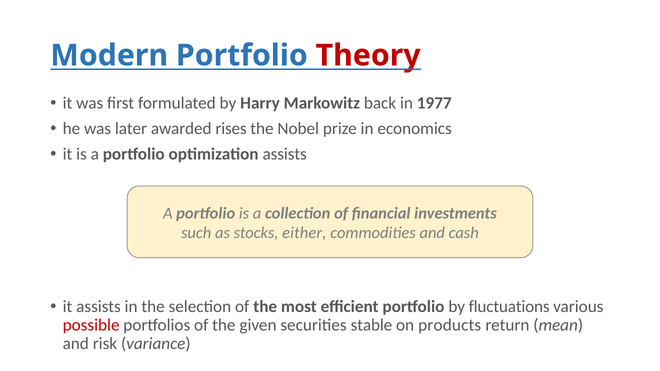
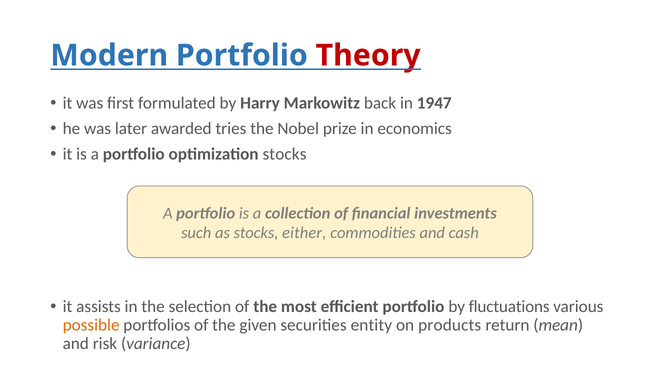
1977: 1977 -> 1947 (434, 103)
rises: rises -> tries (231, 129)
optimization assists: assists -> stocks (285, 154)
possible colour: red -> orange (91, 325)
stable: stable -> entity (371, 325)
